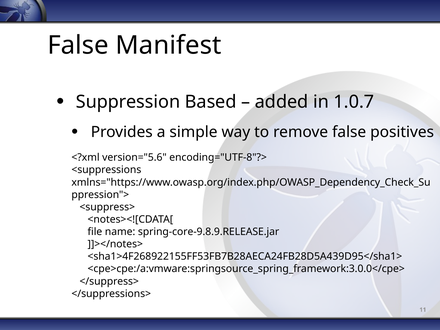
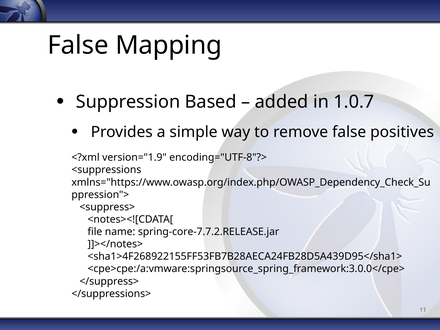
Manifest: Manifest -> Mapping (169, 45)
version="5.6: version="5.6 -> version="1.9 (134, 158)
spring-core-9.8.9.RELEASE.jar: spring-core-9.8.9.RELEASE.jar -> spring-core-7.7.2.RELEASE.jar (209, 232)
